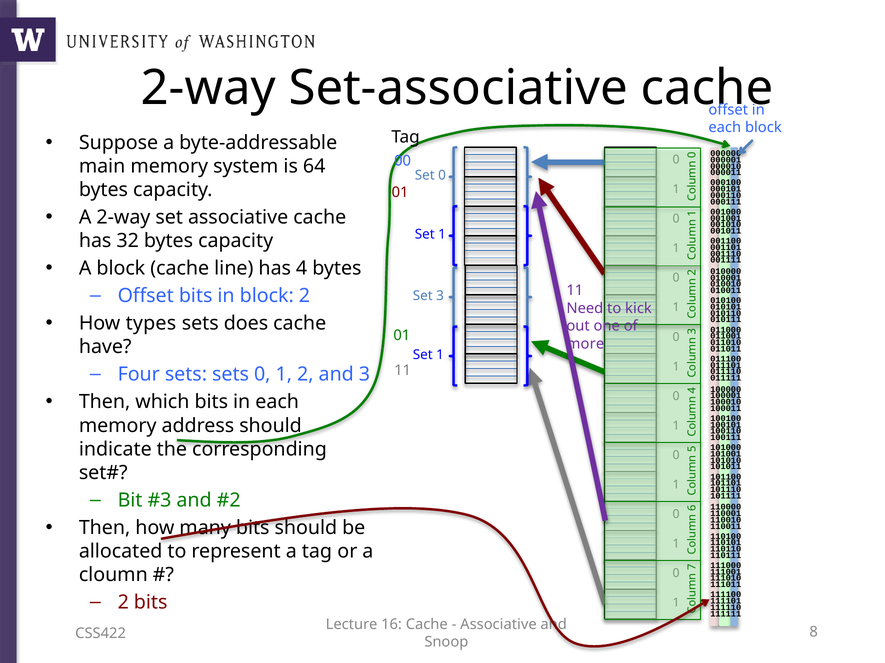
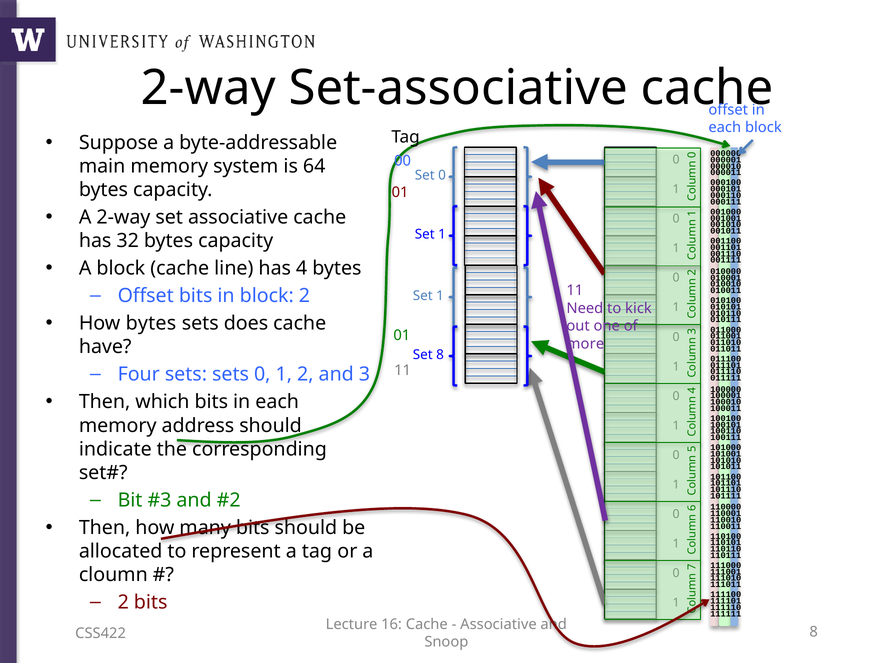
3: 3 -> 1 (440, 296)
How types: types -> bytes (151, 324)
1: 1 -> 8 (440, 355)
